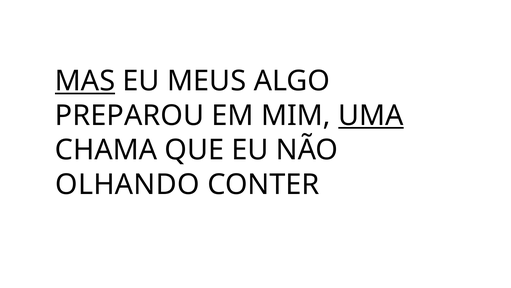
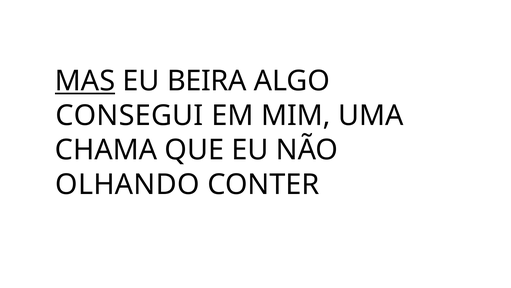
MEUS: MEUS -> BEIRA (207, 81)
PREPAROU: PREPAROU -> CONSEGUI (129, 115)
UMA underline: present -> none (371, 115)
